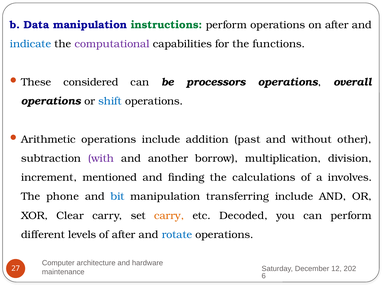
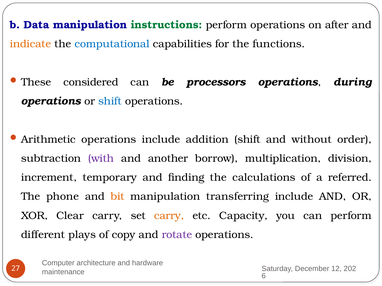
indicate colour: blue -> orange (30, 44)
computational colour: purple -> blue (112, 44)
overall: overall -> during (353, 82)
addition past: past -> shift (247, 140)
other: other -> order (355, 140)
mentioned: mentioned -> temporary (110, 178)
involves: involves -> referred (350, 178)
bit colour: blue -> orange (118, 197)
Decoded: Decoded -> Capacity (244, 216)
levels: levels -> plays (82, 235)
of after: after -> copy (124, 235)
rotate colour: blue -> purple (177, 235)
